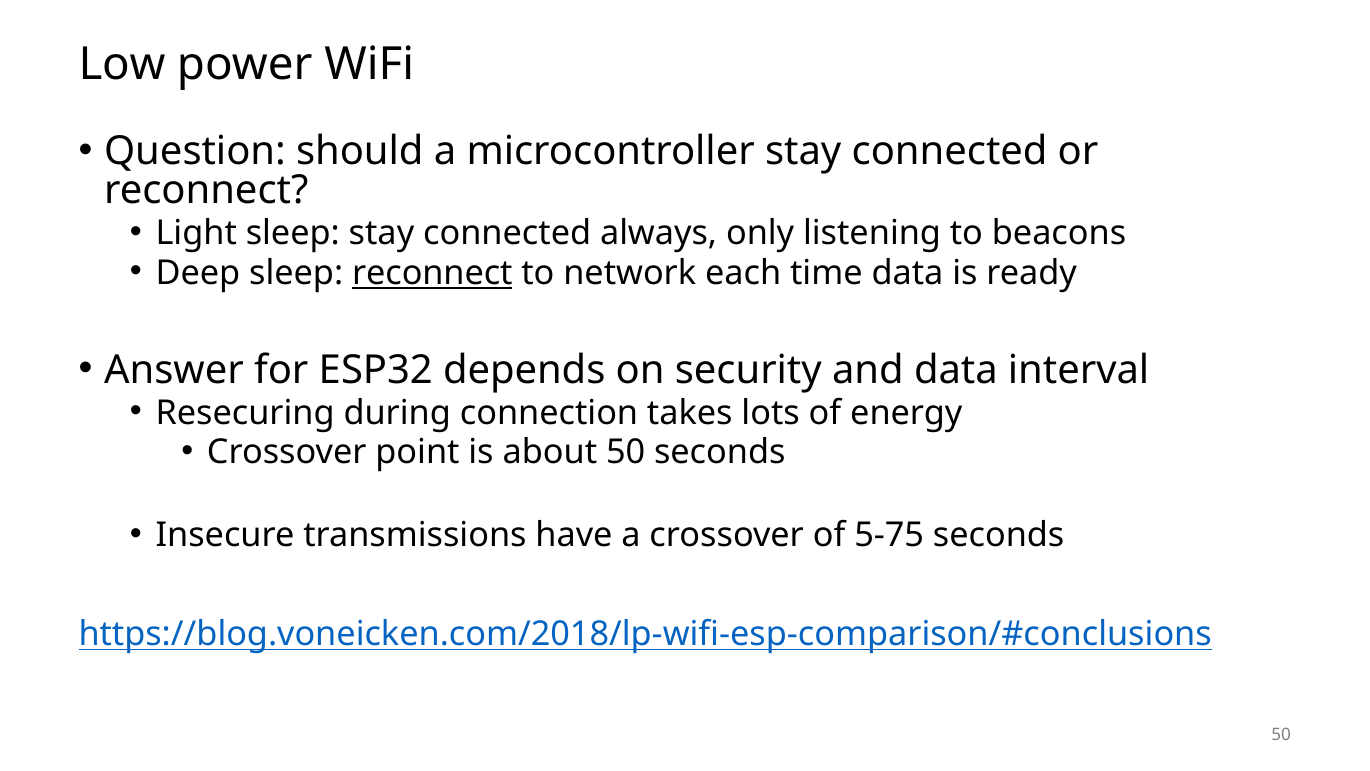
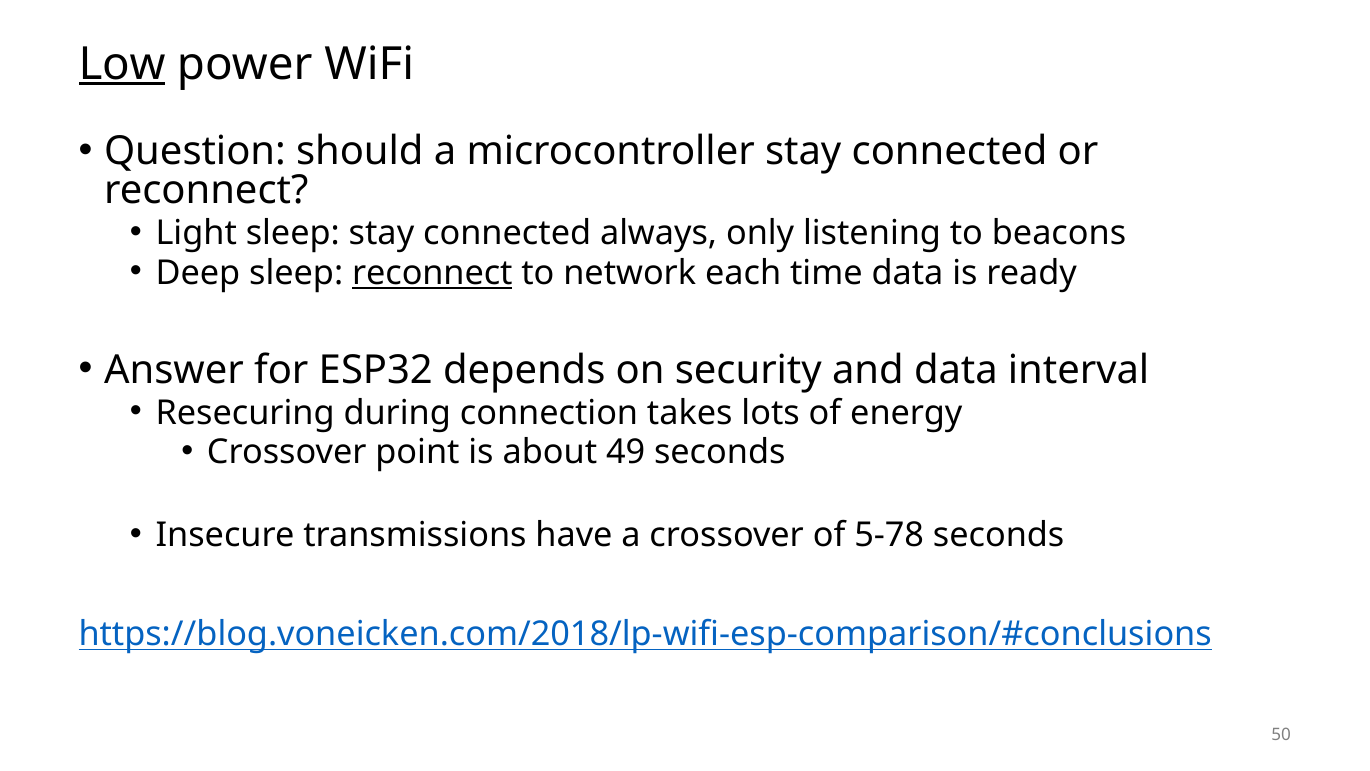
Low underline: none -> present (122, 64)
about 50: 50 -> 49 (626, 452)
5-75: 5-75 -> 5-78 (889, 535)
